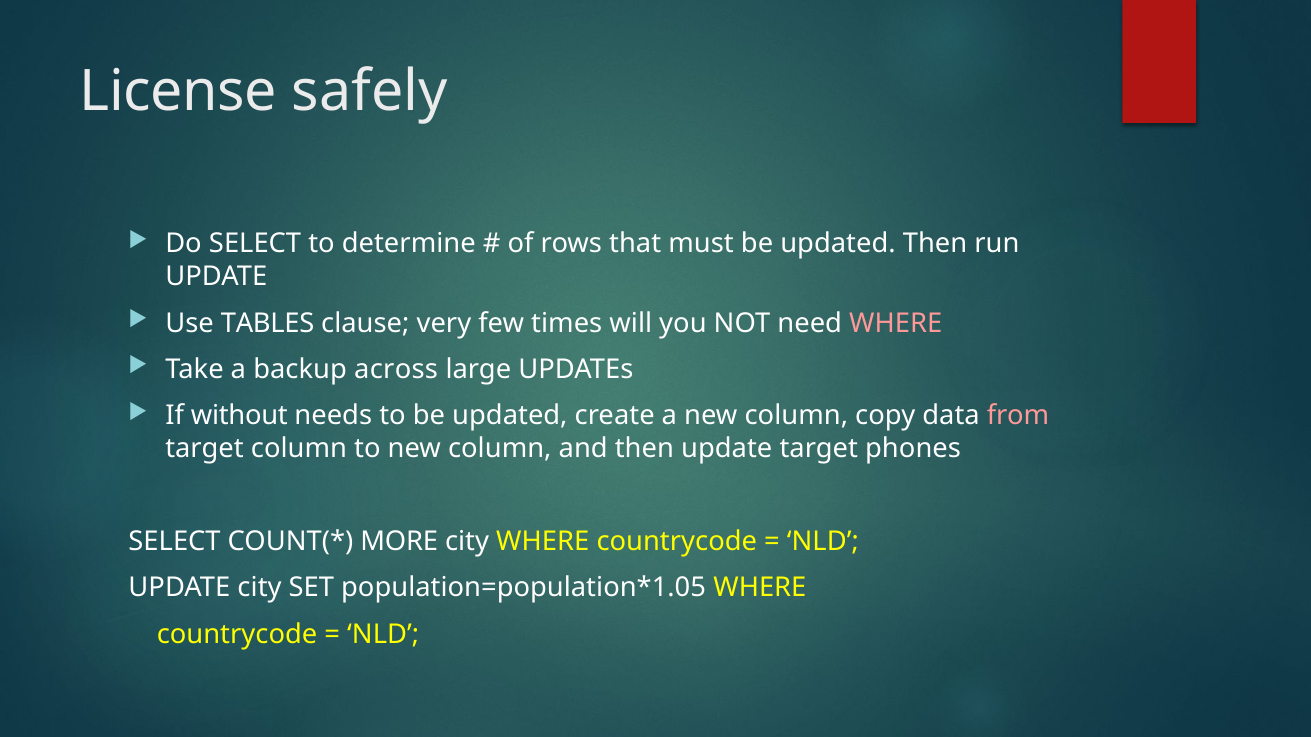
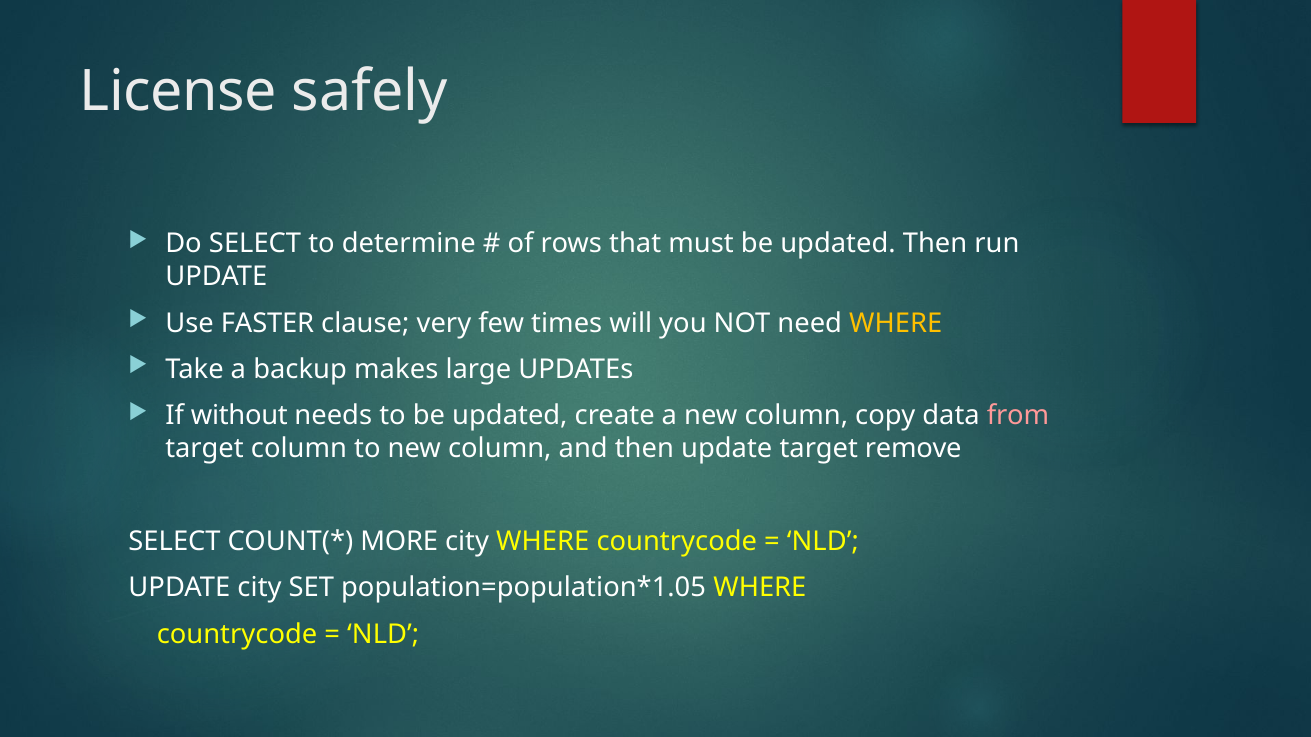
TABLES: TABLES -> FASTER (268, 323)
WHERE colour: pink -> yellow (896, 323)
across: across -> makes (396, 370)
phones: phones -> remove (913, 449)
